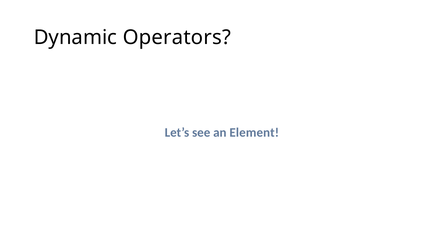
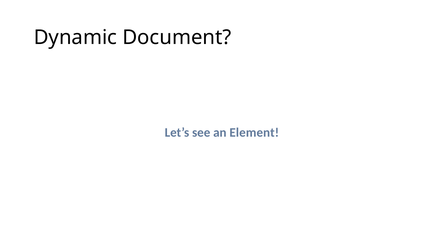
Operators: Operators -> Document (177, 37)
